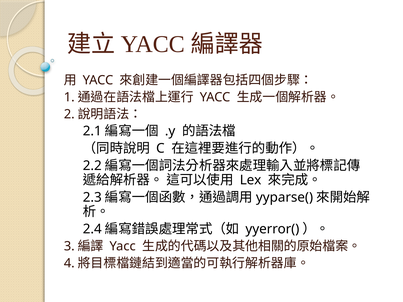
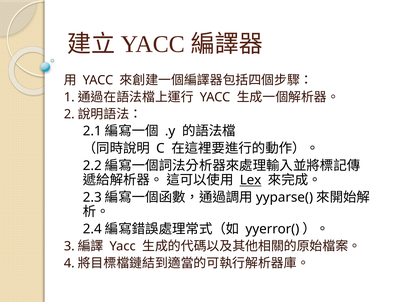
Lex underline: none -> present (251, 180)
